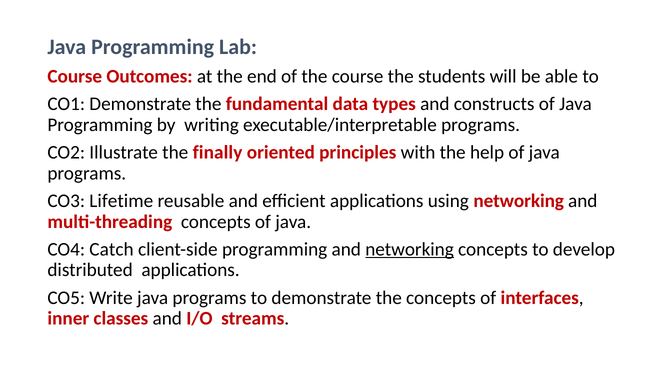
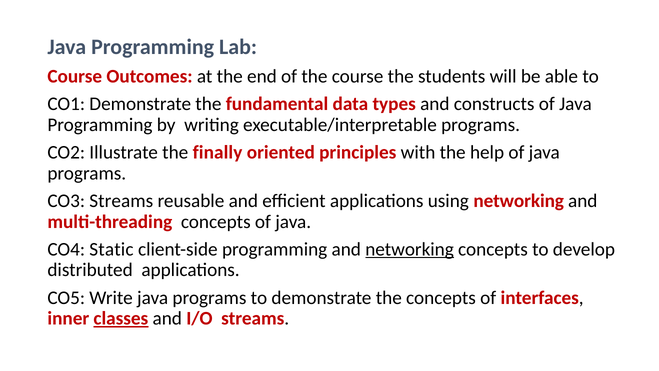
CO3 Lifetime: Lifetime -> Streams (121, 201)
Catch: Catch -> Static (111, 249)
classes underline: none -> present (121, 318)
